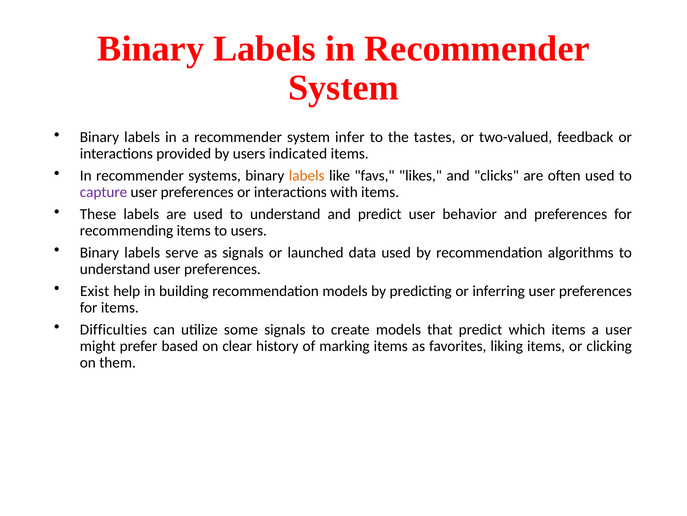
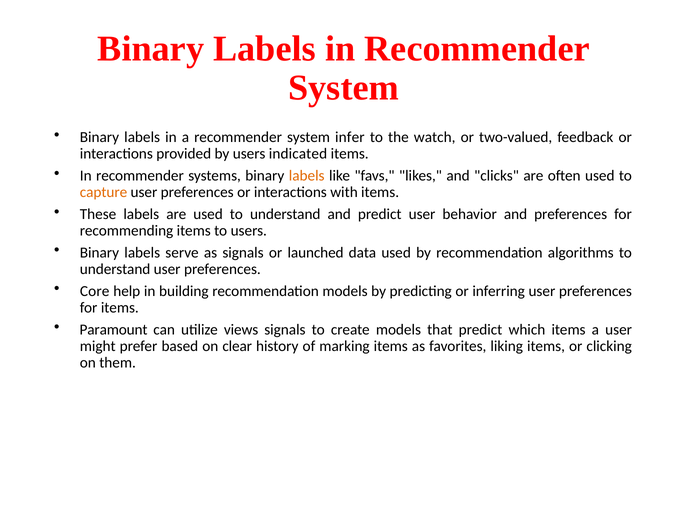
tastes: tastes -> watch (435, 137)
capture colour: purple -> orange (104, 192)
Exist: Exist -> Core (95, 291)
Difficulties: Difficulties -> Paramount (114, 329)
some: some -> views (241, 329)
